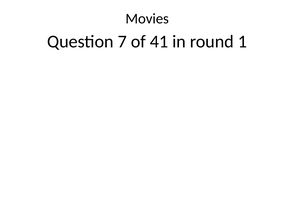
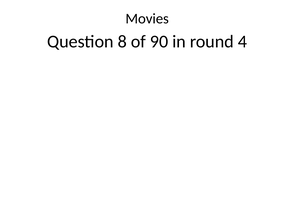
7: 7 -> 8 (122, 42)
41: 41 -> 90 (159, 42)
1: 1 -> 4 (242, 42)
